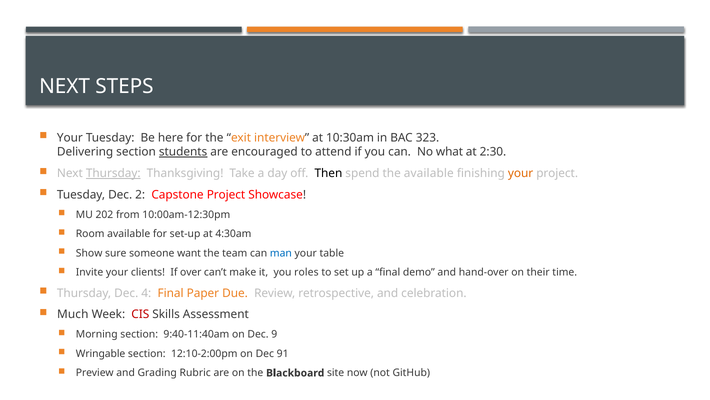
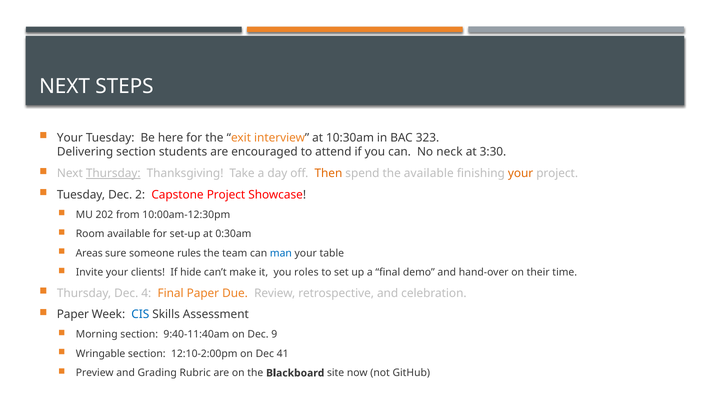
students underline: present -> none (183, 152)
what: what -> neck (449, 152)
2:30: 2:30 -> 3:30 (493, 152)
Then colour: black -> orange (328, 173)
4:30am: 4:30am -> 0:30am (233, 234)
Show: Show -> Areas (89, 253)
want: want -> rules (189, 253)
over: over -> hide (191, 272)
Much: Much -> Paper (73, 314)
CIS colour: red -> blue (140, 314)
91: 91 -> 41 (283, 353)
